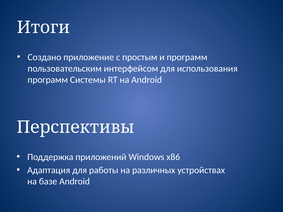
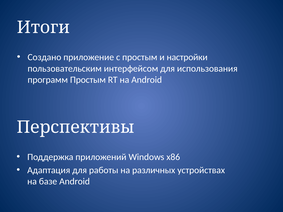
и программ: программ -> настройки (187, 57)
программ Системы: Системы -> Простым (88, 80)
